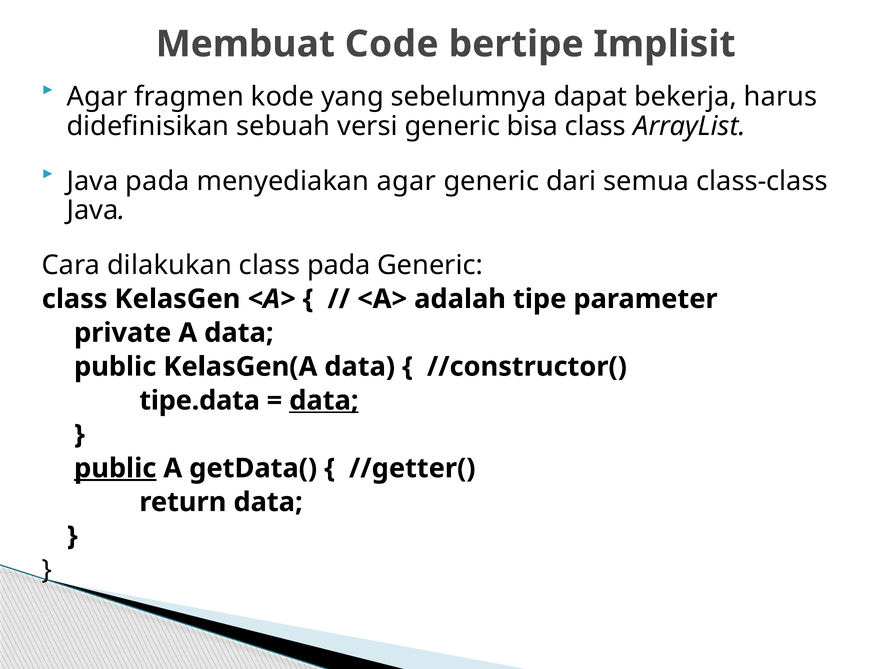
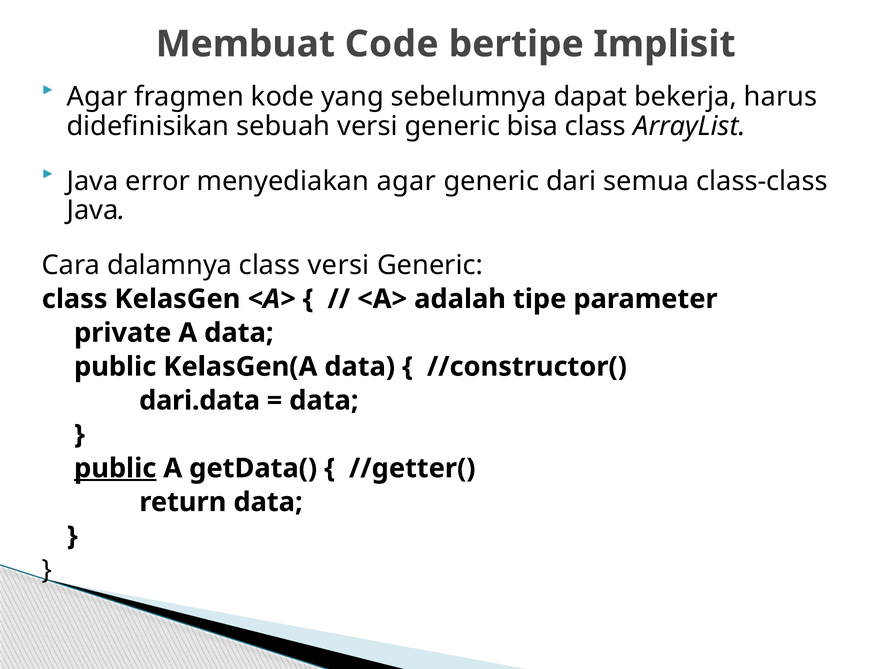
Java pada: pada -> error (158, 181)
dilakukan: dilakukan -> dalamnya (170, 265)
class pada: pada -> versi (339, 265)
tipe.data: tipe.data -> dari.data (200, 401)
data underline: present -> none (324, 401)
